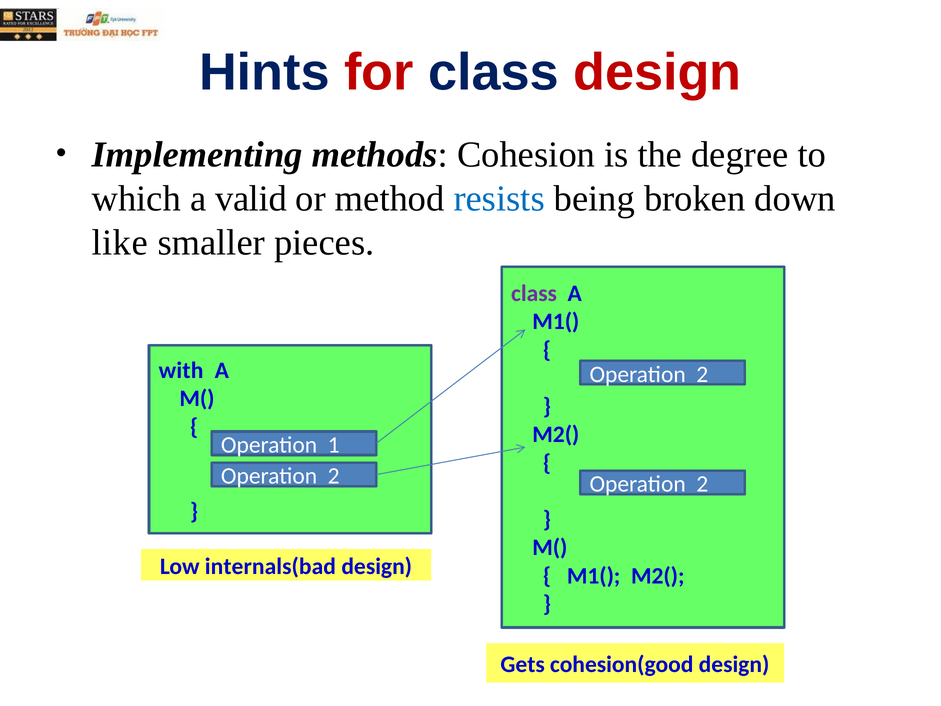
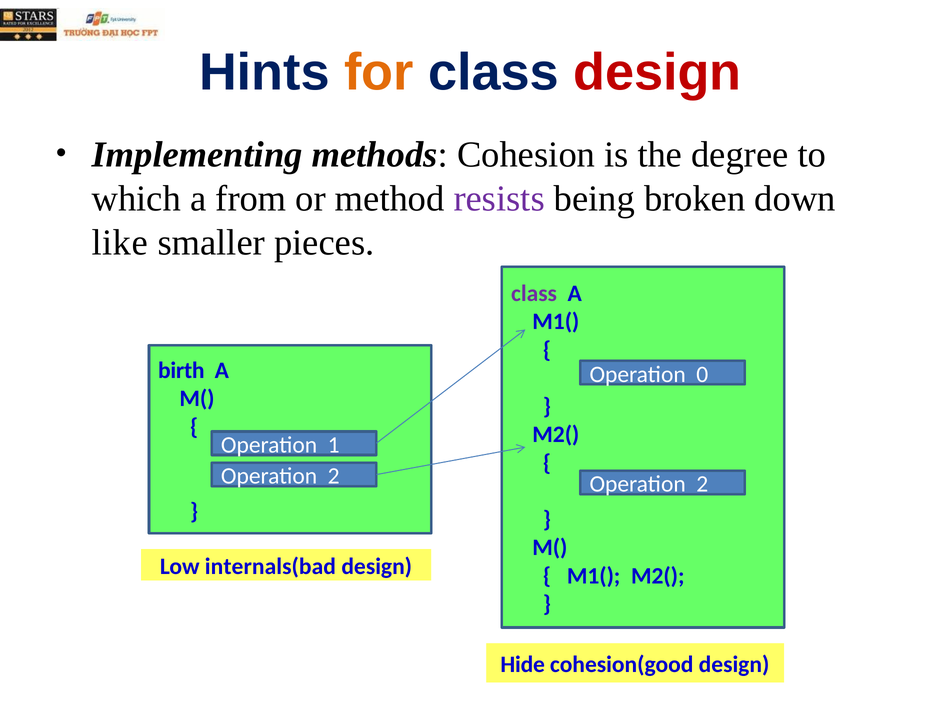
for colour: red -> orange (379, 73)
valid: valid -> from (251, 199)
resists colour: blue -> purple (499, 199)
with: with -> birth (181, 370)
2: 2 -> 0 (702, 374)
Gets: Gets -> Hide (523, 664)
